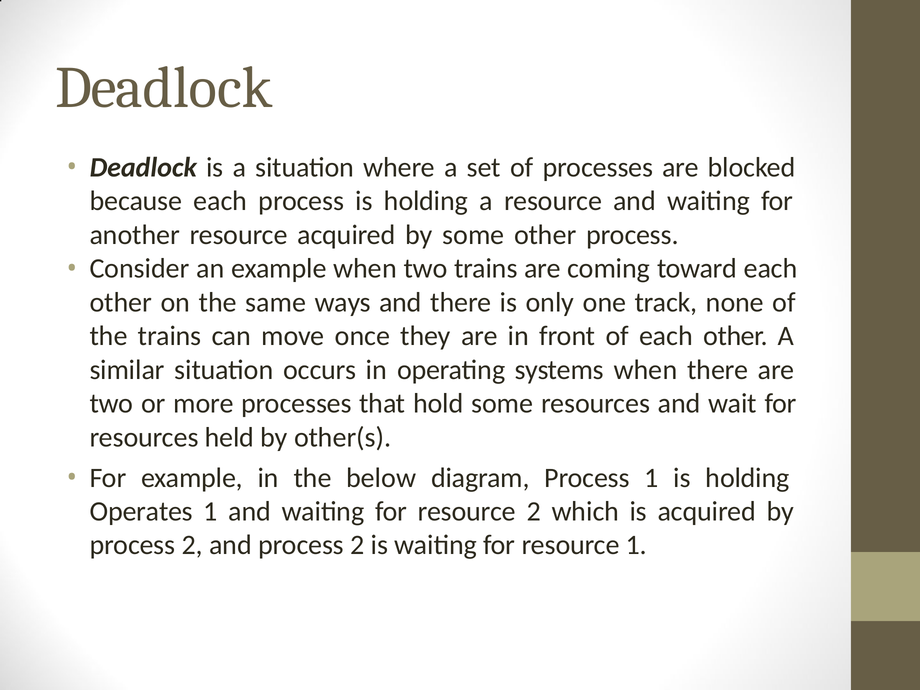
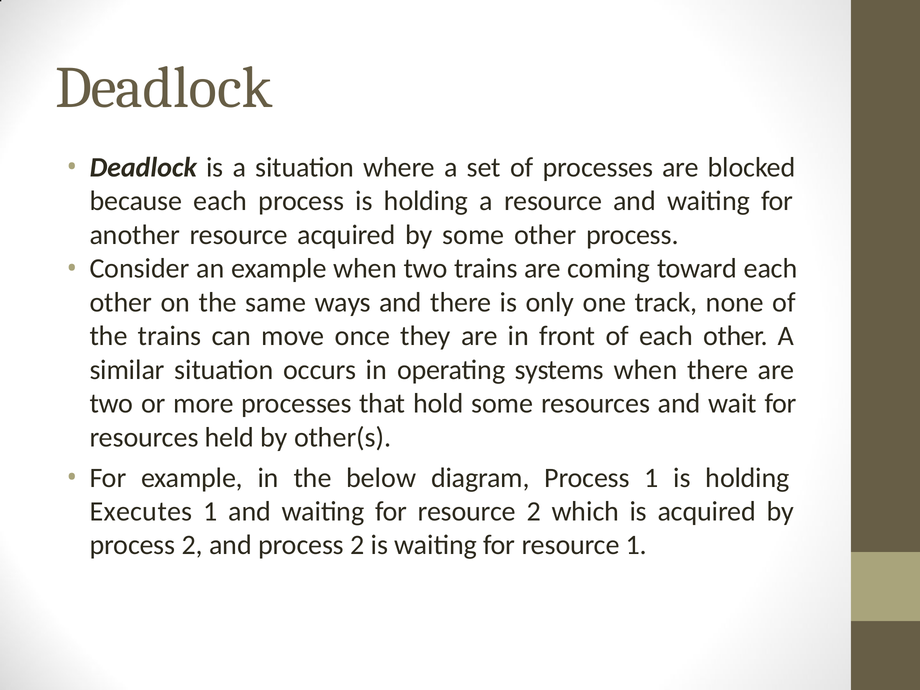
Operates: Operates -> Executes (141, 511)
